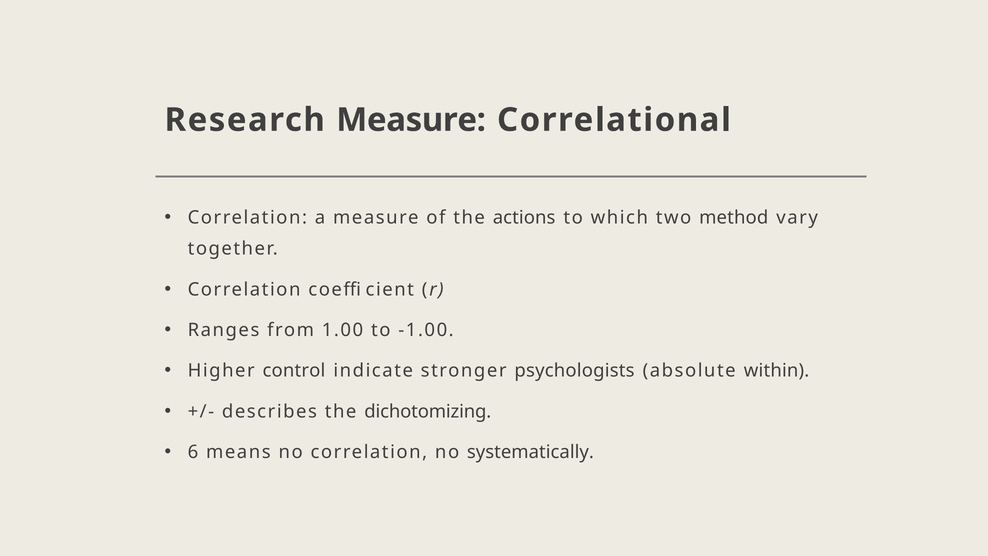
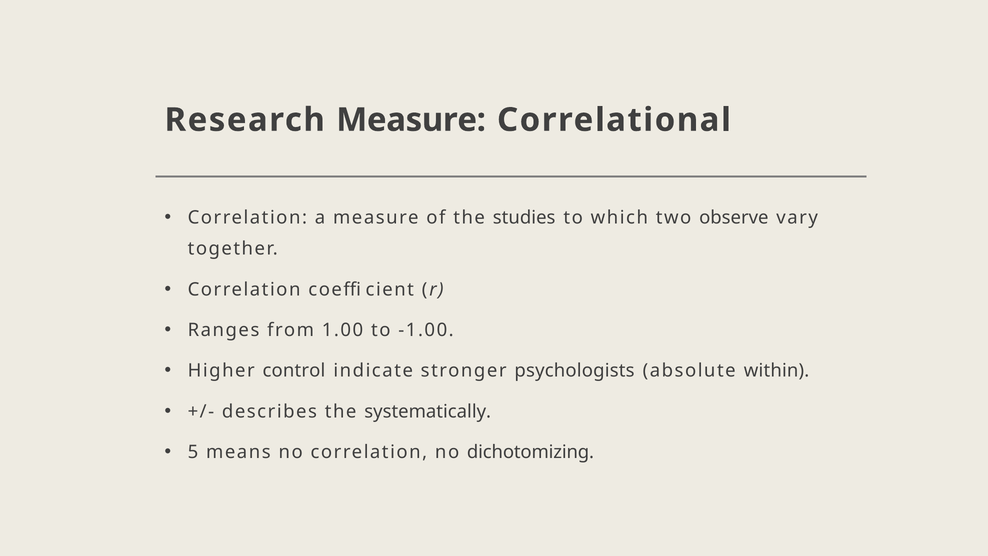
actions: actions -> studies (524, 218)
method: method -> observe (734, 218)
dichotomizing: dichotomizing -> systematically (428, 411)
6: 6 -> 5 (193, 452)
systematically: systematically -> dichotomizing (531, 452)
